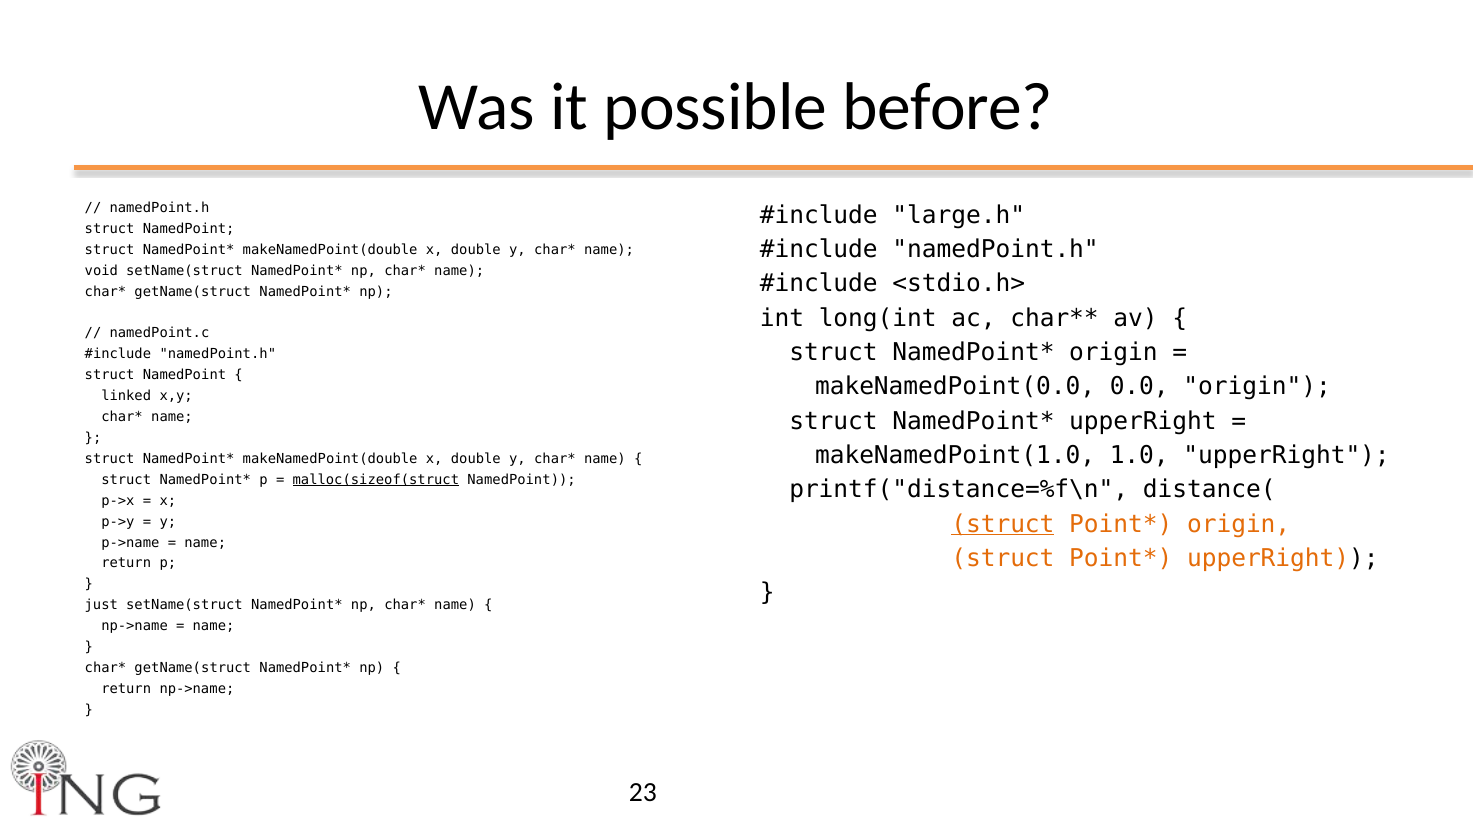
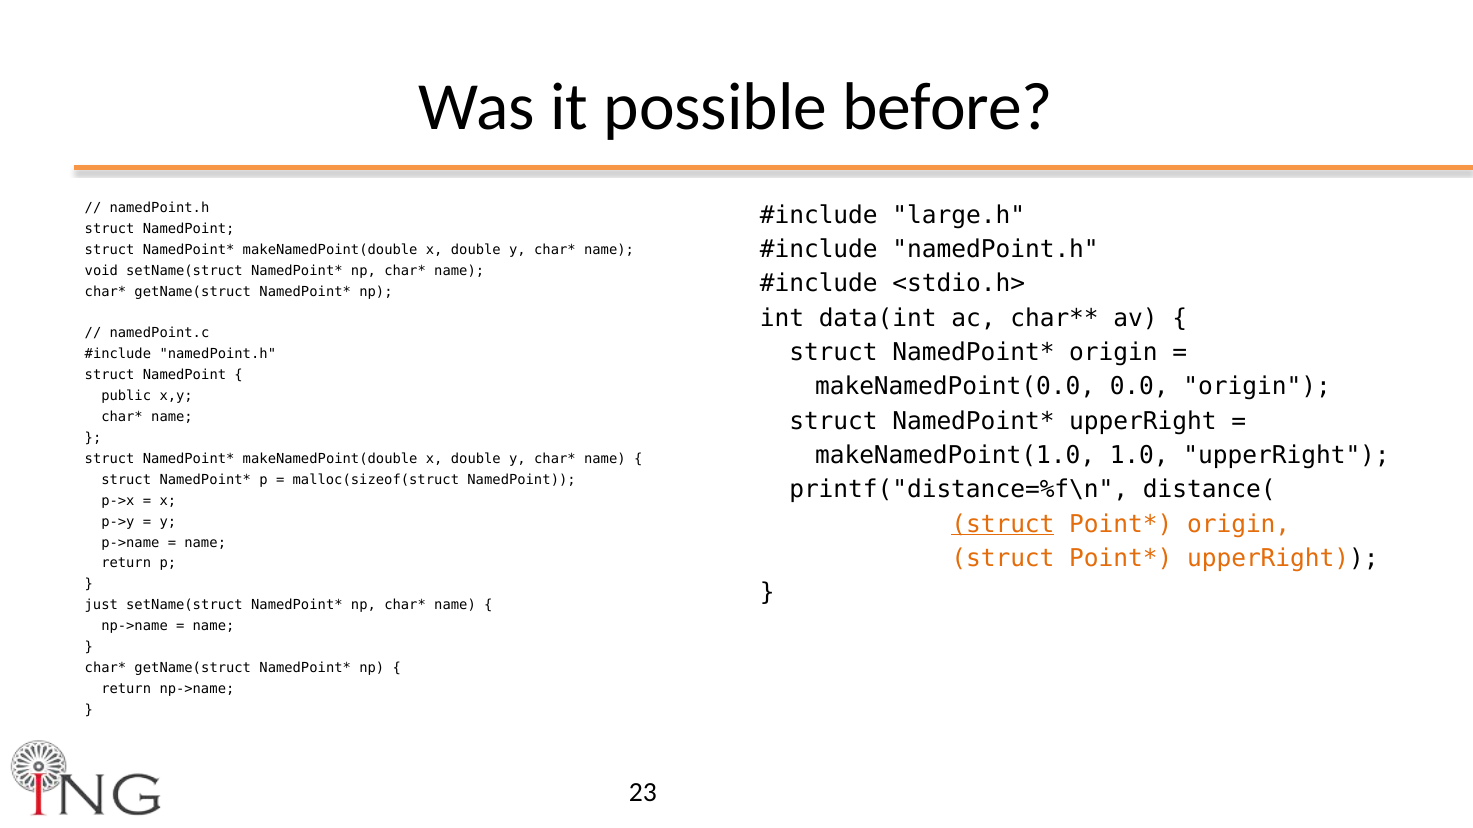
long(int: long(int -> data(int (878, 318)
linked: linked -> public (126, 396)
malloc(sizeof(struct underline: present -> none (376, 480)
